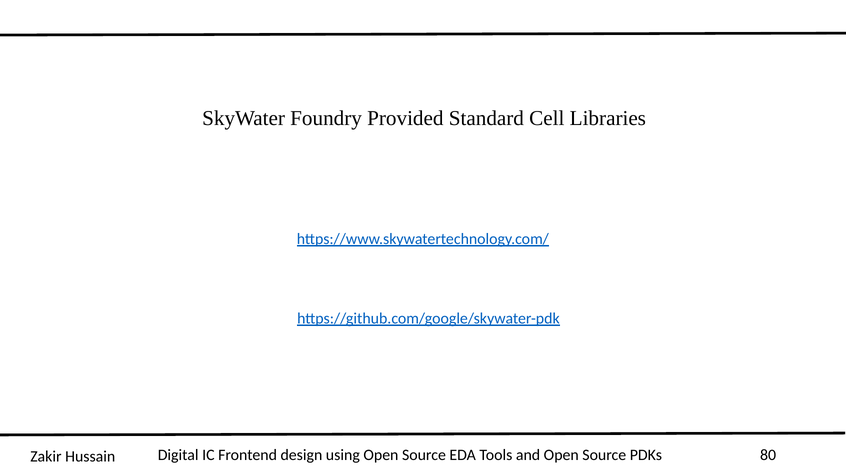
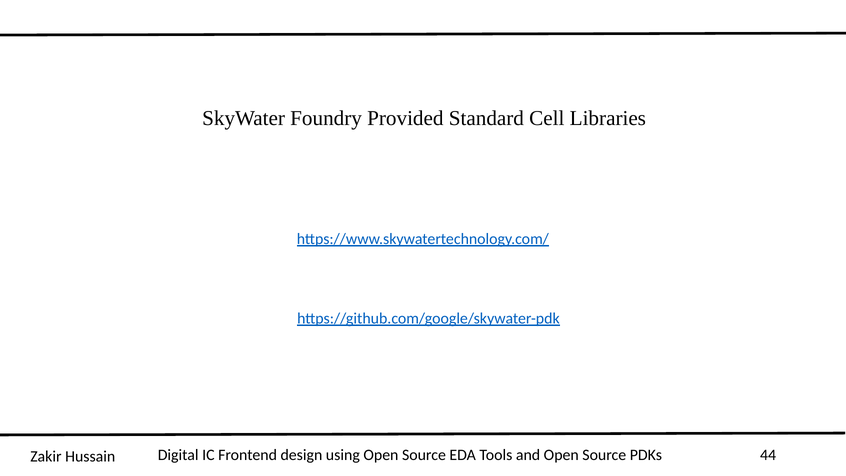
80: 80 -> 44 (768, 455)
